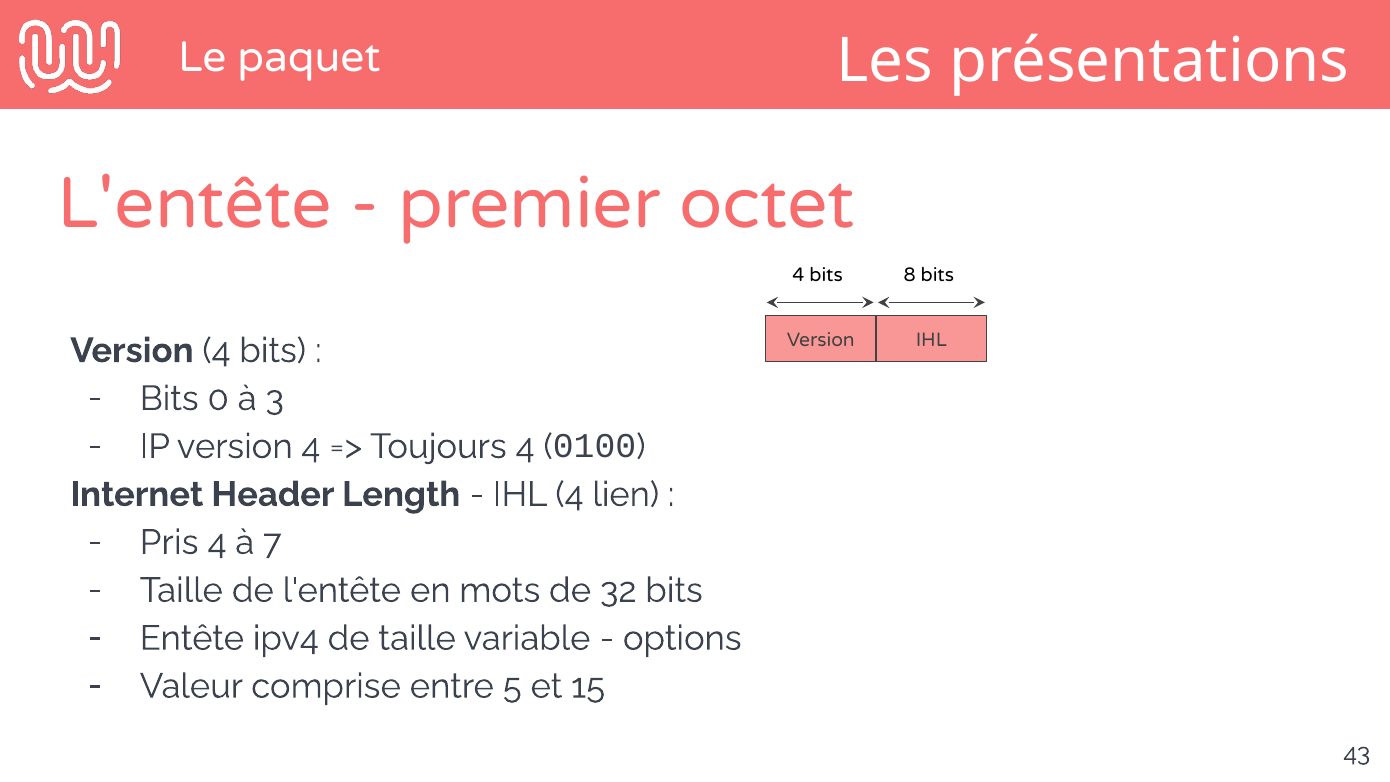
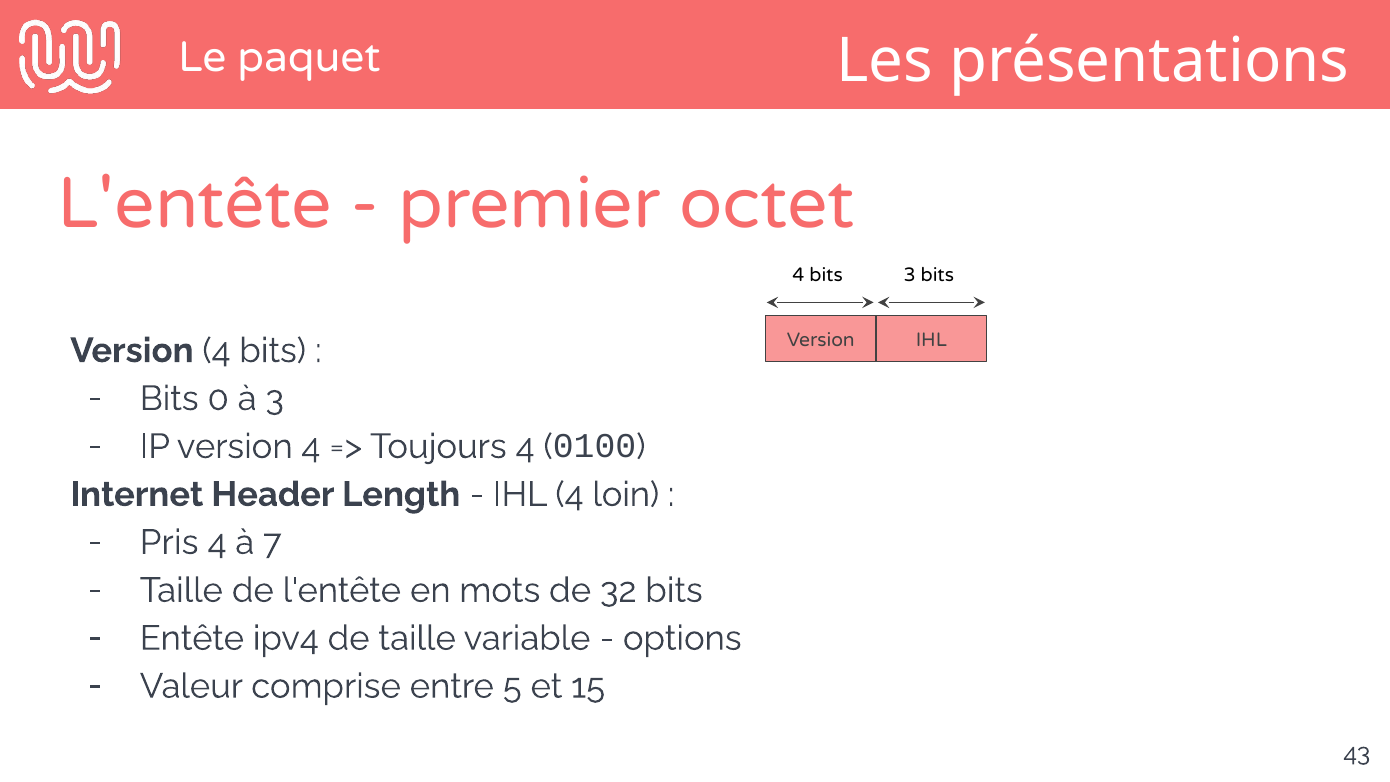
bits 8: 8 -> 3 (910, 275)
lien: lien -> loin (626, 494)
